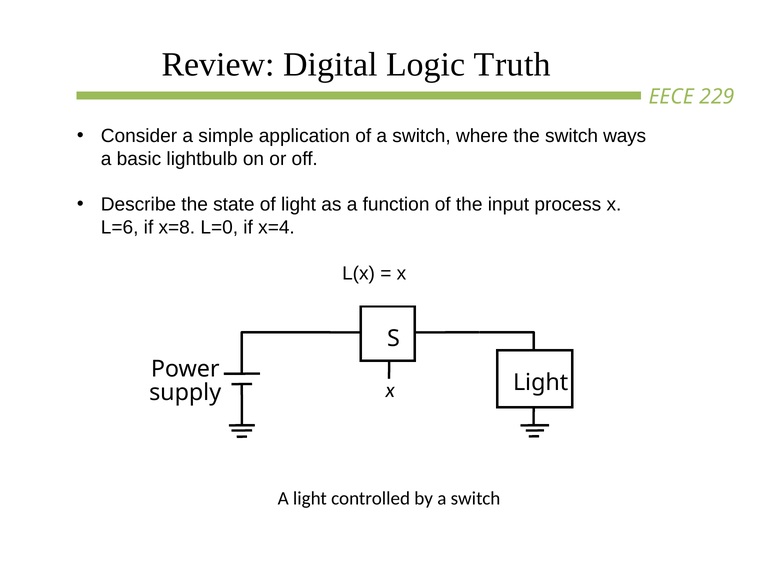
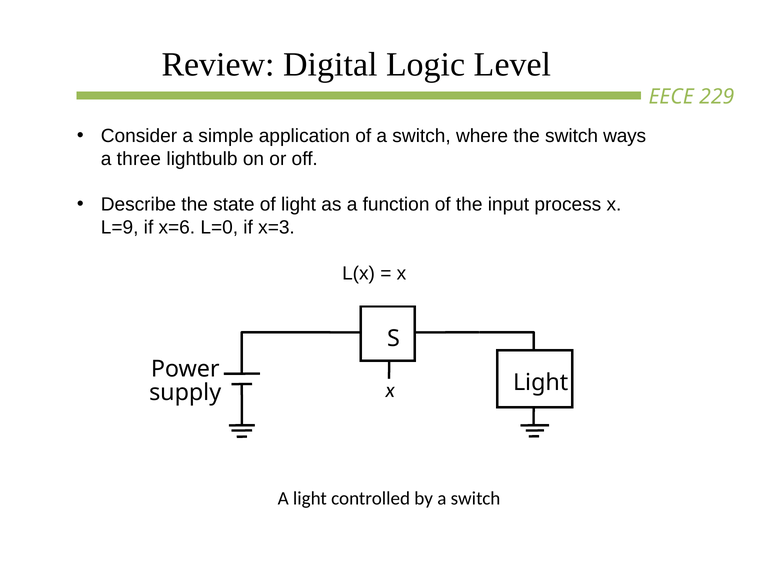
Truth: Truth -> Level (513, 65)
basic: basic -> three (139, 159)
L=6: L=6 -> L=9 (120, 228)
x=8: x=8 -> x=6 (177, 228)
x=4: x=4 -> x=3 (276, 228)
